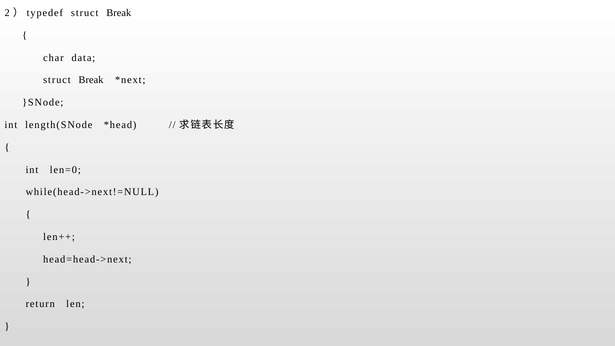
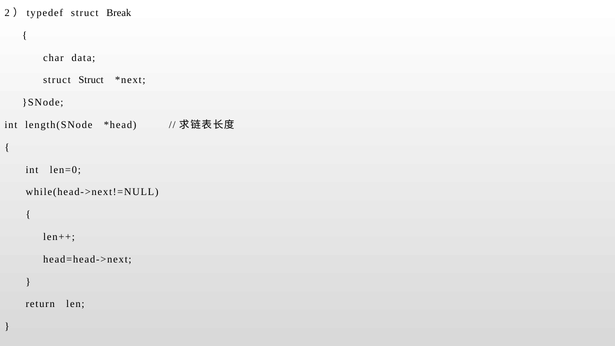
Break: Break -> Struct (91, 80)
